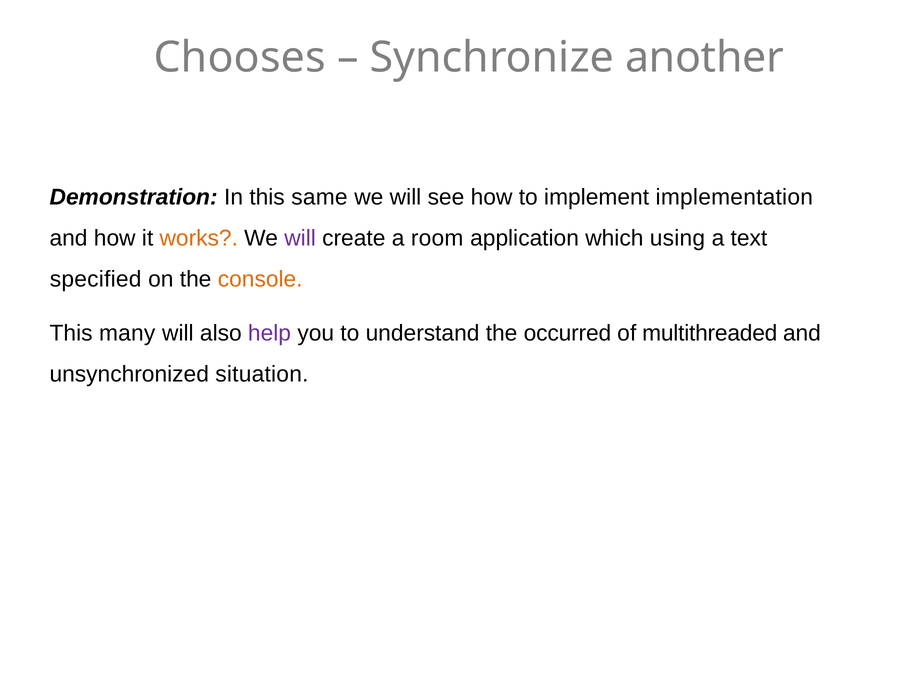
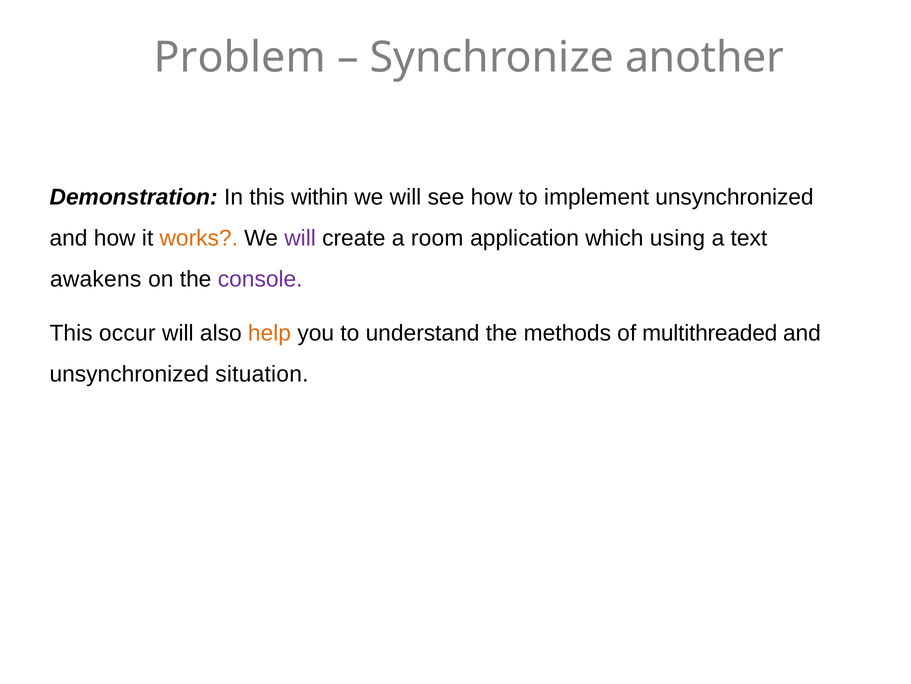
Chooses: Chooses -> Problem (240, 57)
same: same -> within (320, 197)
implement implementation: implementation -> unsynchronized (734, 197)
specified: specified -> awakens (96, 279)
console colour: orange -> purple (260, 279)
many: many -> occur (127, 333)
help colour: purple -> orange (269, 333)
occurred: occurred -> methods (567, 333)
